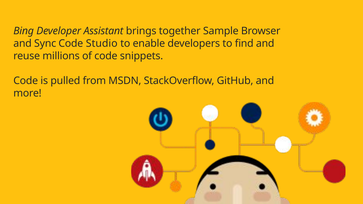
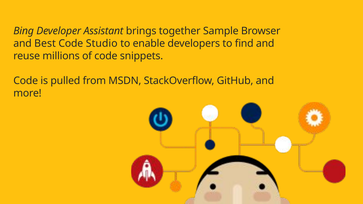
Sync: Sync -> Best (45, 43)
